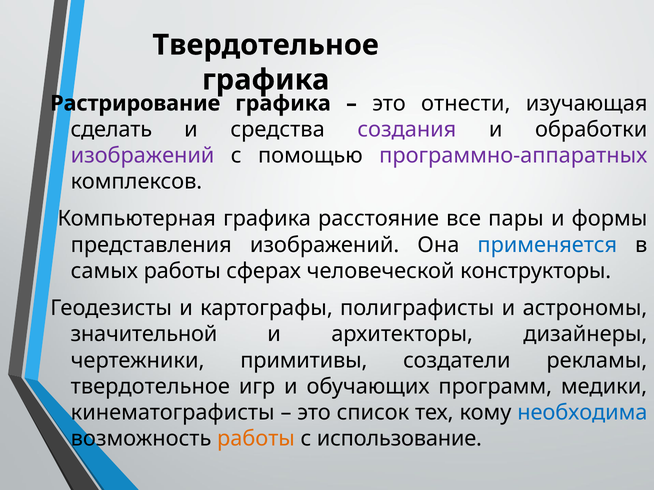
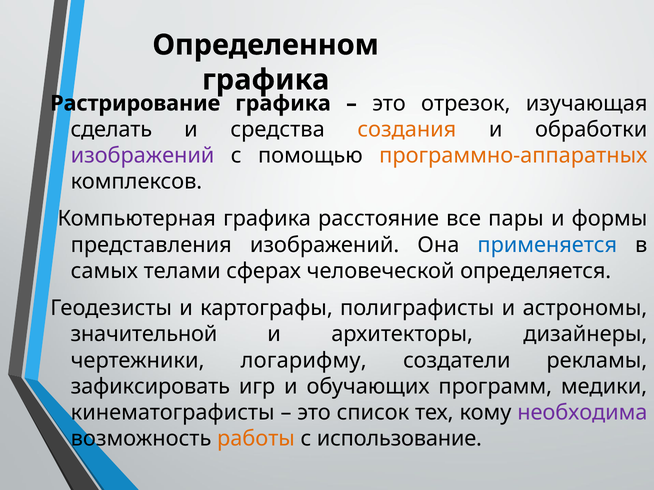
Твердотельное: Твердотельное -> Определенном (266, 45)
отнести: отнести -> отрезок (466, 103)
создания colour: purple -> orange (407, 130)
программно-аппаратных colour: purple -> orange (513, 156)
самых работы: работы -> телами (182, 271)
конструкторы: конструкторы -> определяется (536, 271)
примитивы: примитивы -> логарифму (304, 361)
твердотельное: твердотельное -> зафиксировать (150, 387)
необходима colour: blue -> purple (582, 413)
